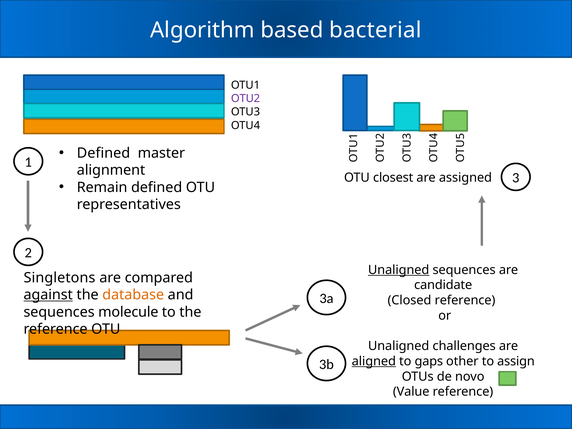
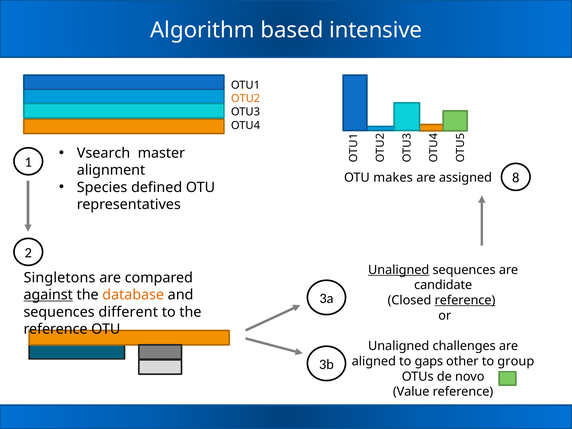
bacterial: bacterial -> intensive (376, 30)
OTU2 colour: purple -> orange (246, 99)
Defined: Defined -> Vsearch (104, 153)
closest: closest -> makes (393, 178)
assigned 3: 3 -> 8 (516, 178)
Remain: Remain -> Species (102, 187)
reference underline: none -> present (465, 300)
molecule: molecule -> different (128, 312)
aligned underline: present -> none (374, 361)
assign: assign -> group (516, 361)
